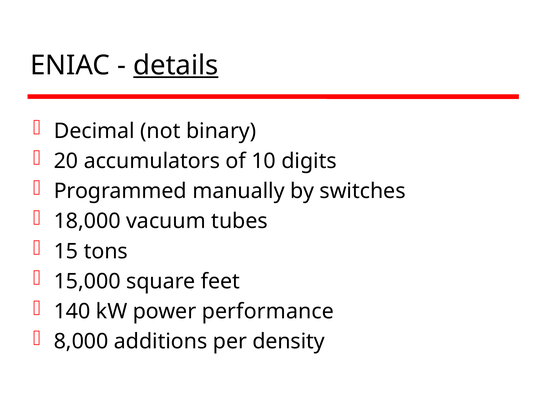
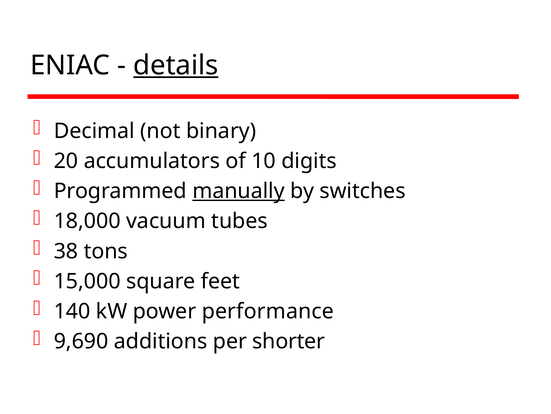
manually underline: none -> present (239, 191)
15: 15 -> 38 (66, 251)
8,000: 8,000 -> 9,690 (81, 341)
density: density -> shorter (289, 341)
